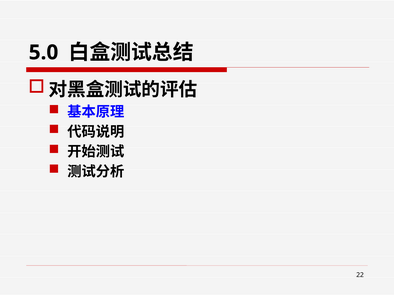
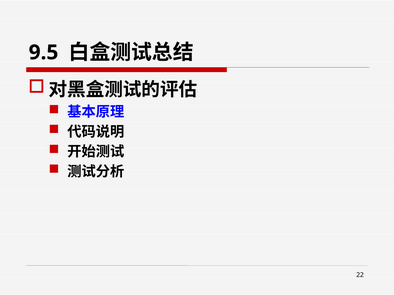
5.0: 5.0 -> 9.5 (44, 53)
